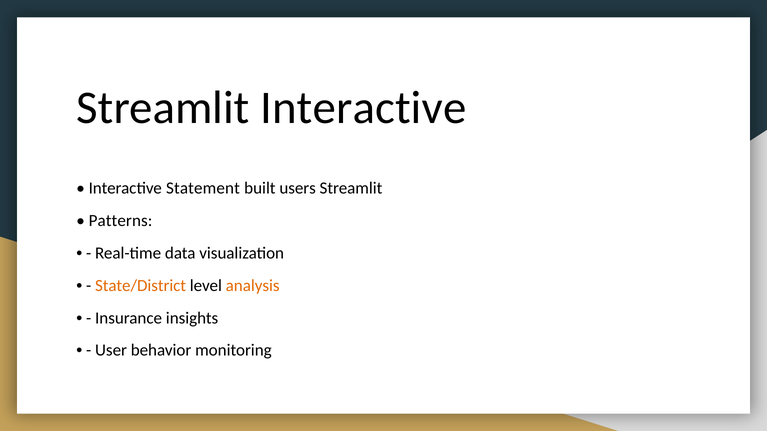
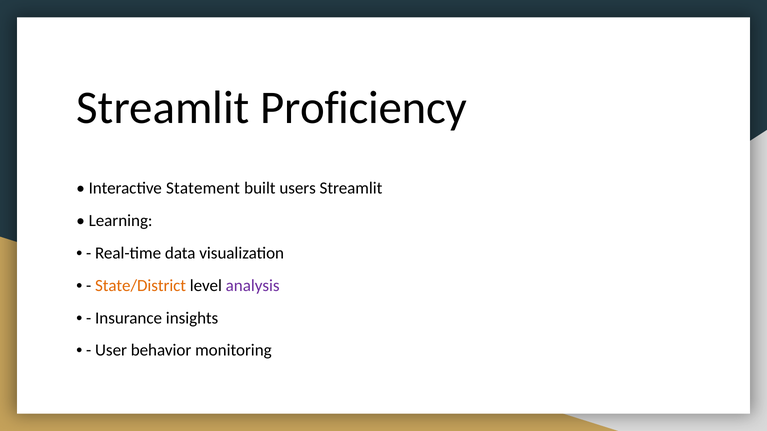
Streamlit Interactive: Interactive -> Proficiency (364, 108)
Patterns: Patterns -> Learning (121, 221)
analysis colour: orange -> purple (253, 286)
